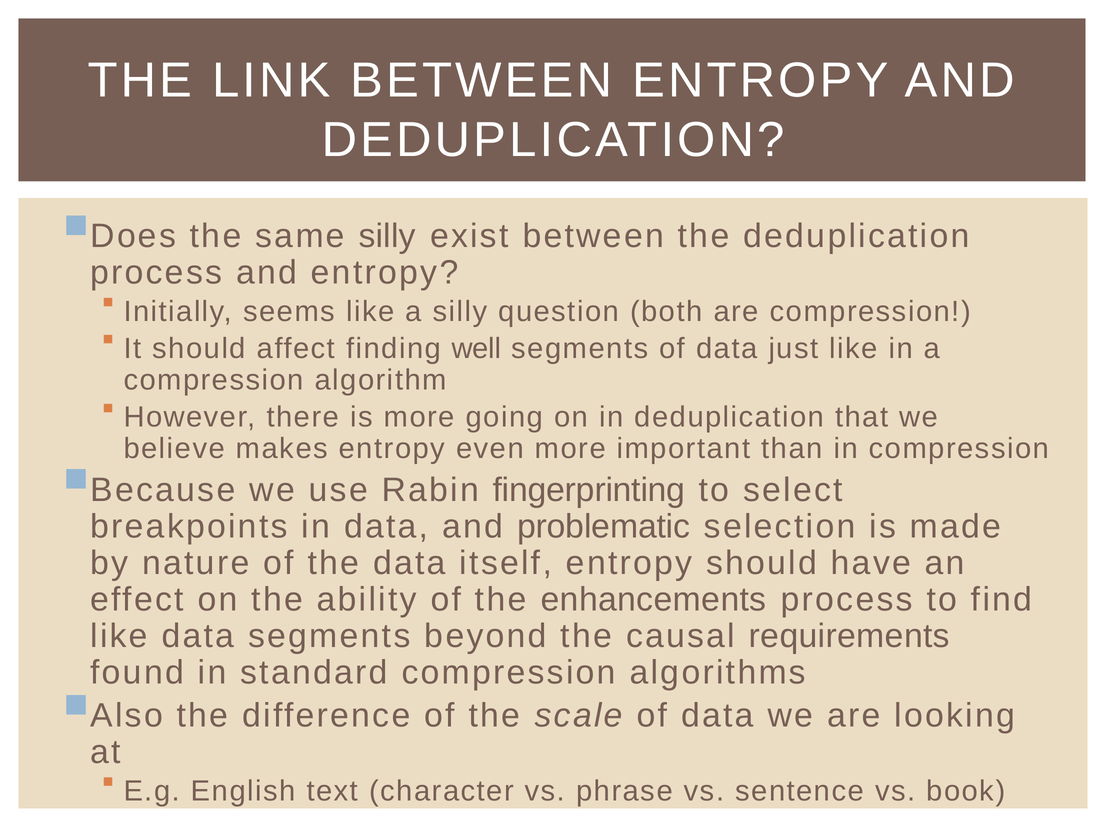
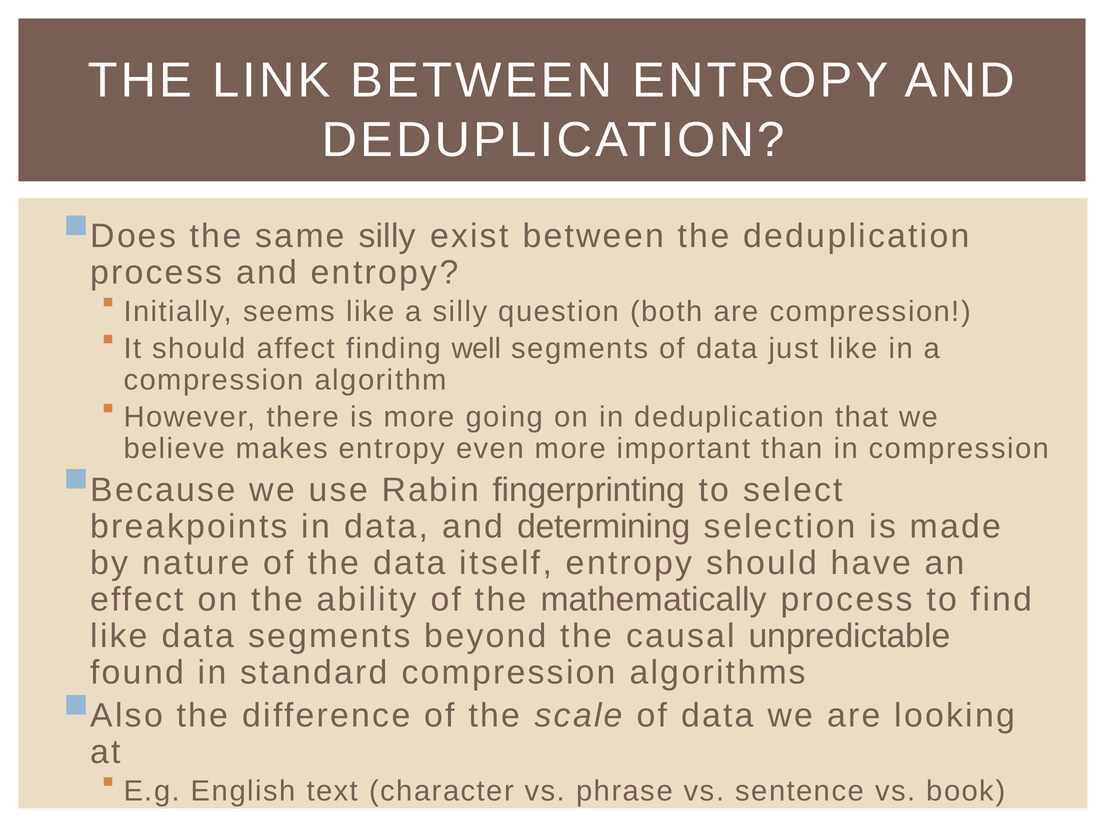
problematic: problematic -> determining (604, 527)
enhancements: enhancements -> mathematically (654, 600)
requirements: requirements -> unpredictable (850, 636)
